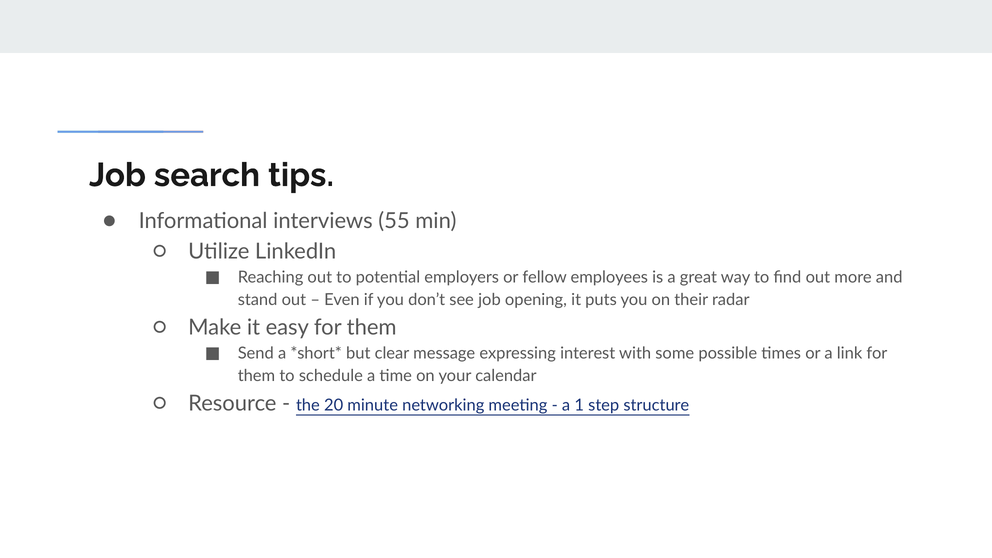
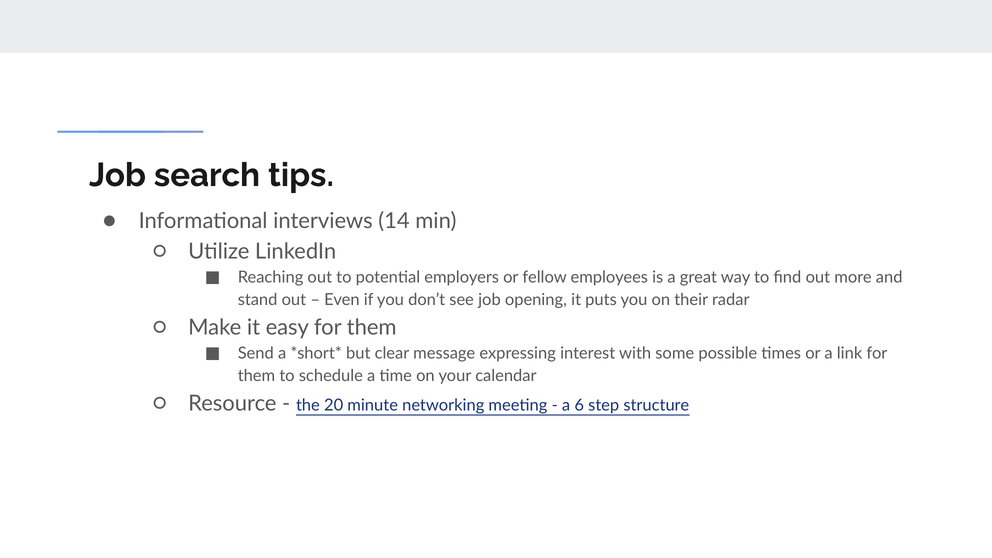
55: 55 -> 14 (394, 221)
1: 1 -> 6 (579, 405)
